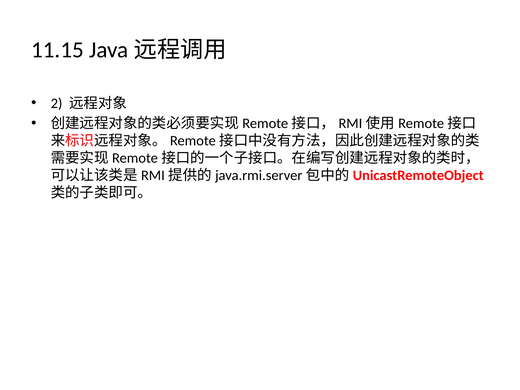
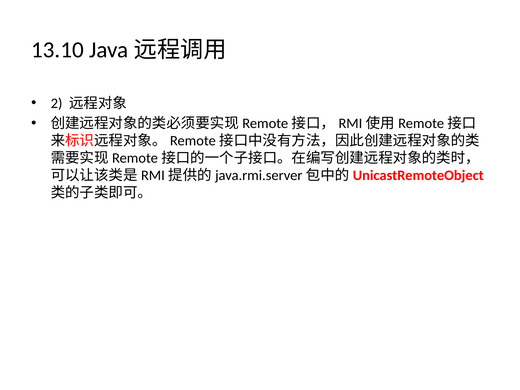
11.15: 11.15 -> 13.10 (58, 50)
